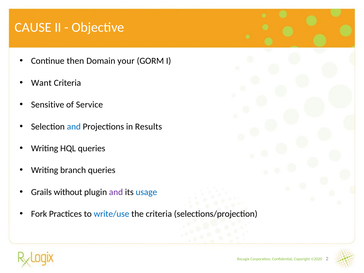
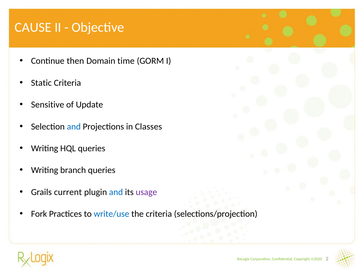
your: your -> time (126, 61)
Want: Want -> Static (41, 83)
Service: Service -> Update (89, 105)
Results: Results -> Classes (149, 127)
without: without -> current (68, 192)
and colour: purple -> blue (116, 192)
usage colour: blue -> purple (146, 192)
